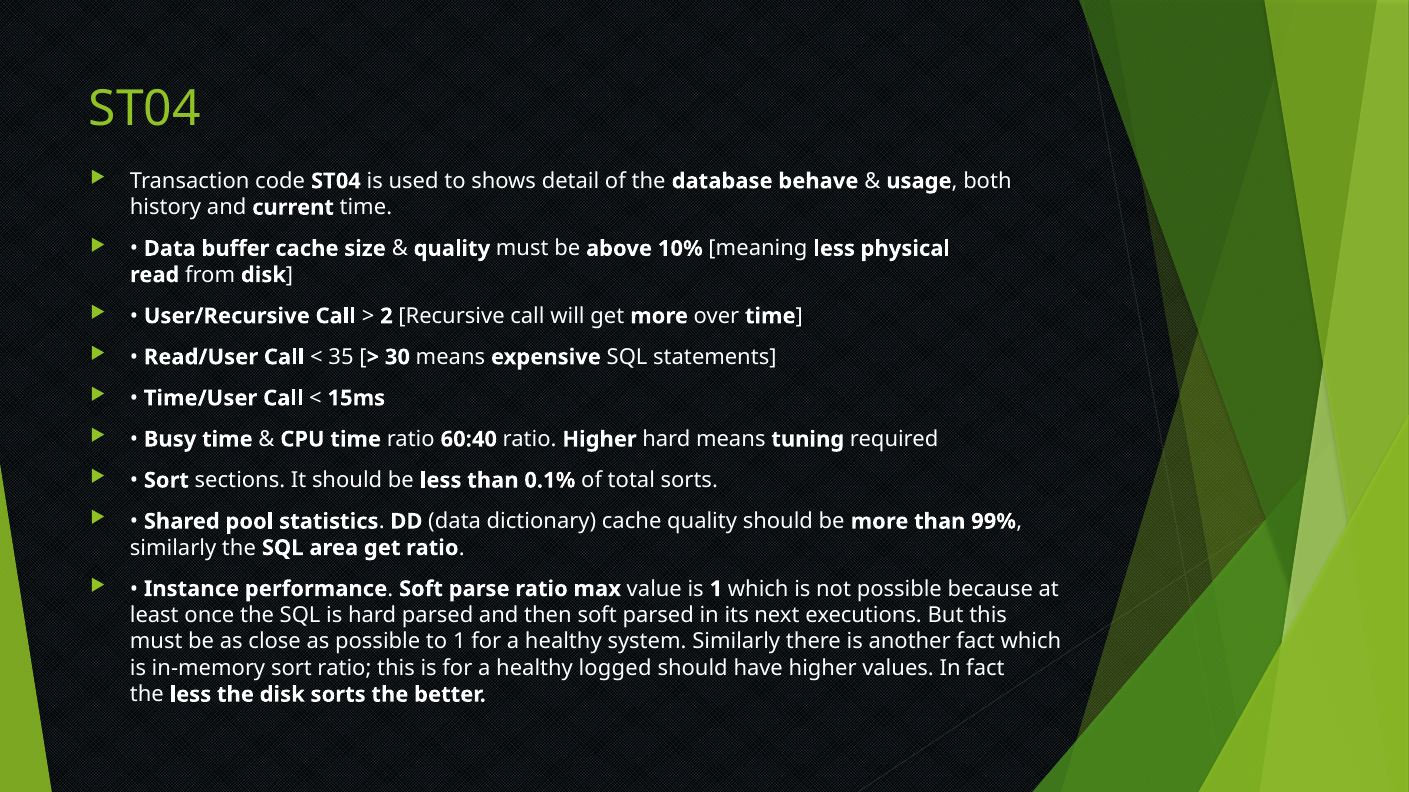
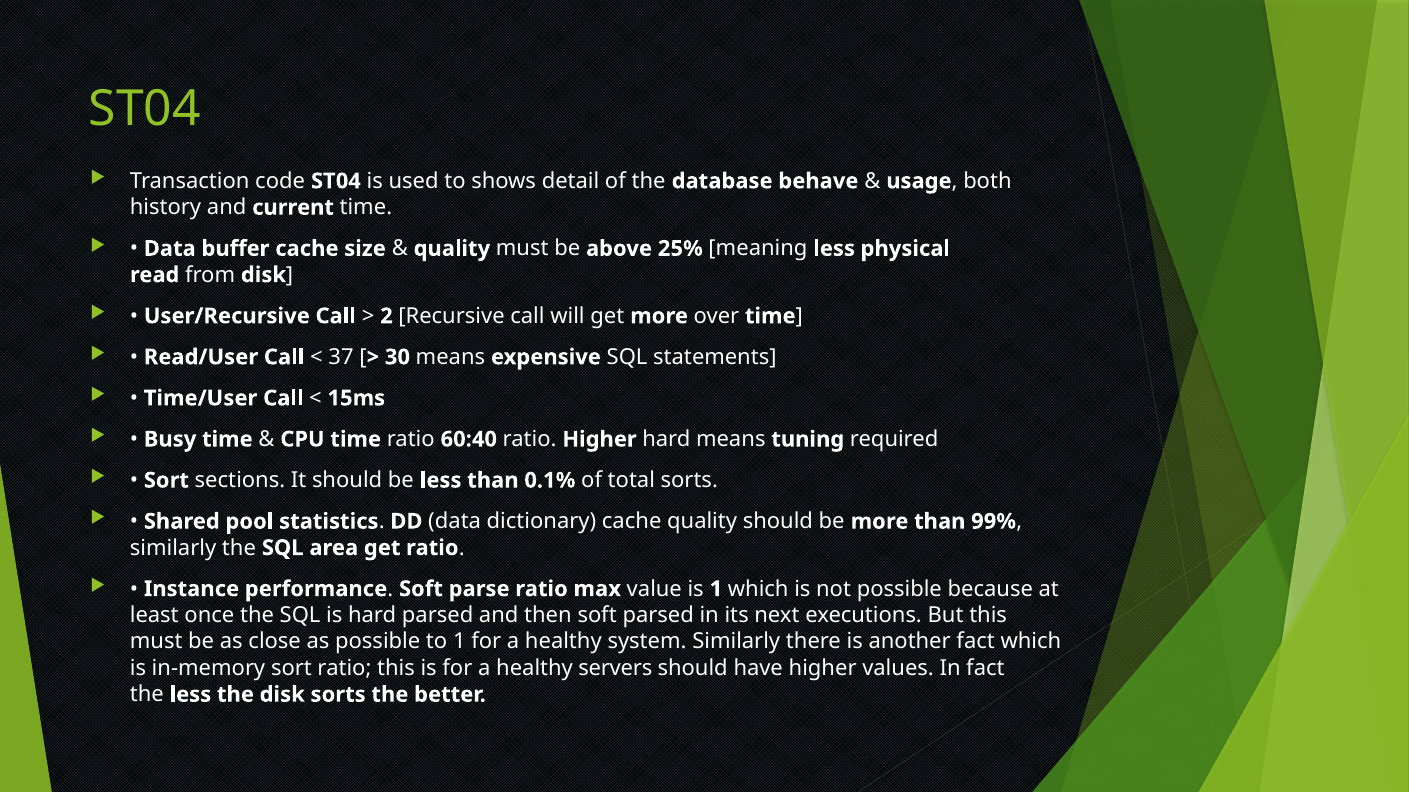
10%: 10% -> 25% (680, 249)
35: 35 -> 37 (341, 357)
logged: logged -> servers (615, 669)
